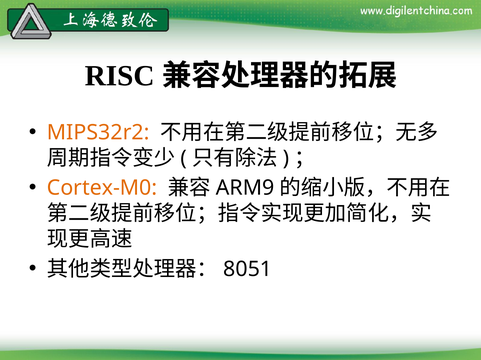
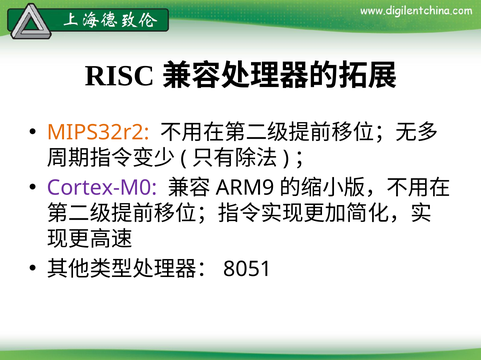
Cortex-M0 colour: orange -> purple (102, 188)
